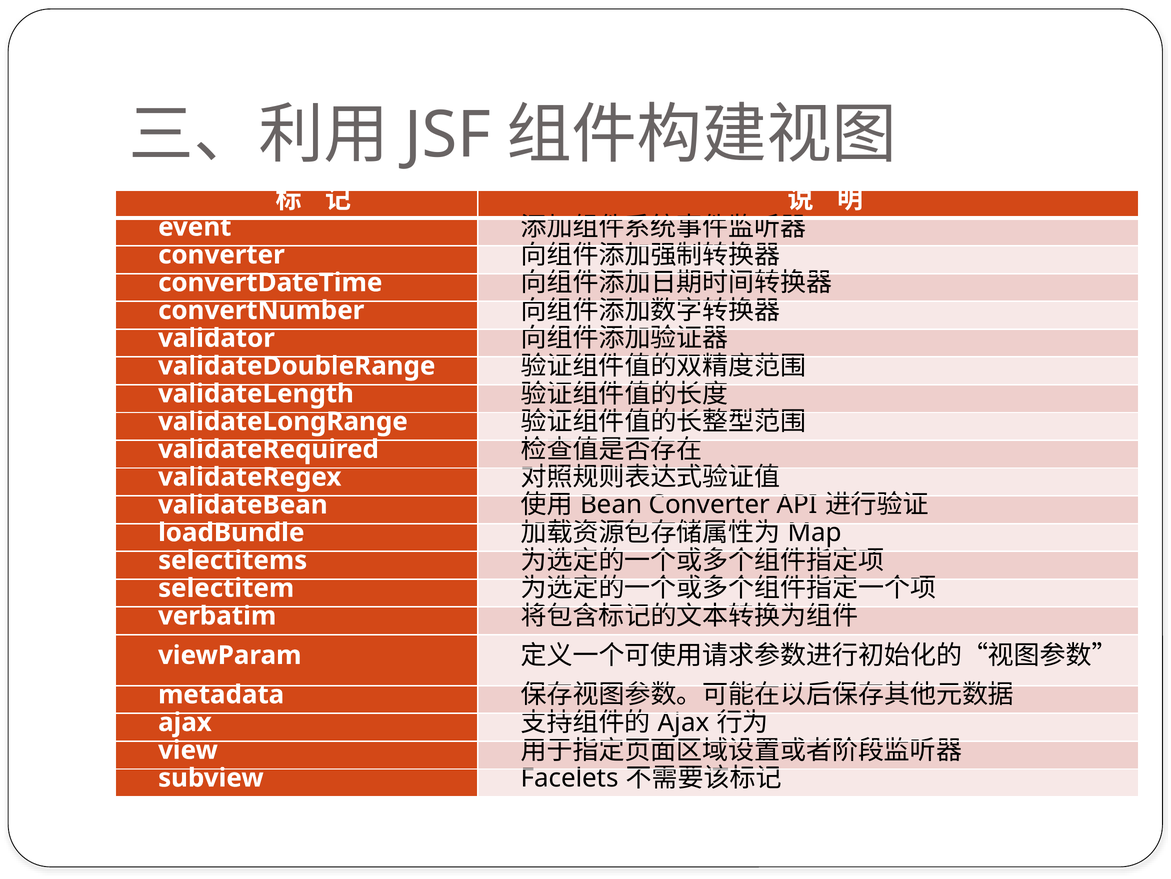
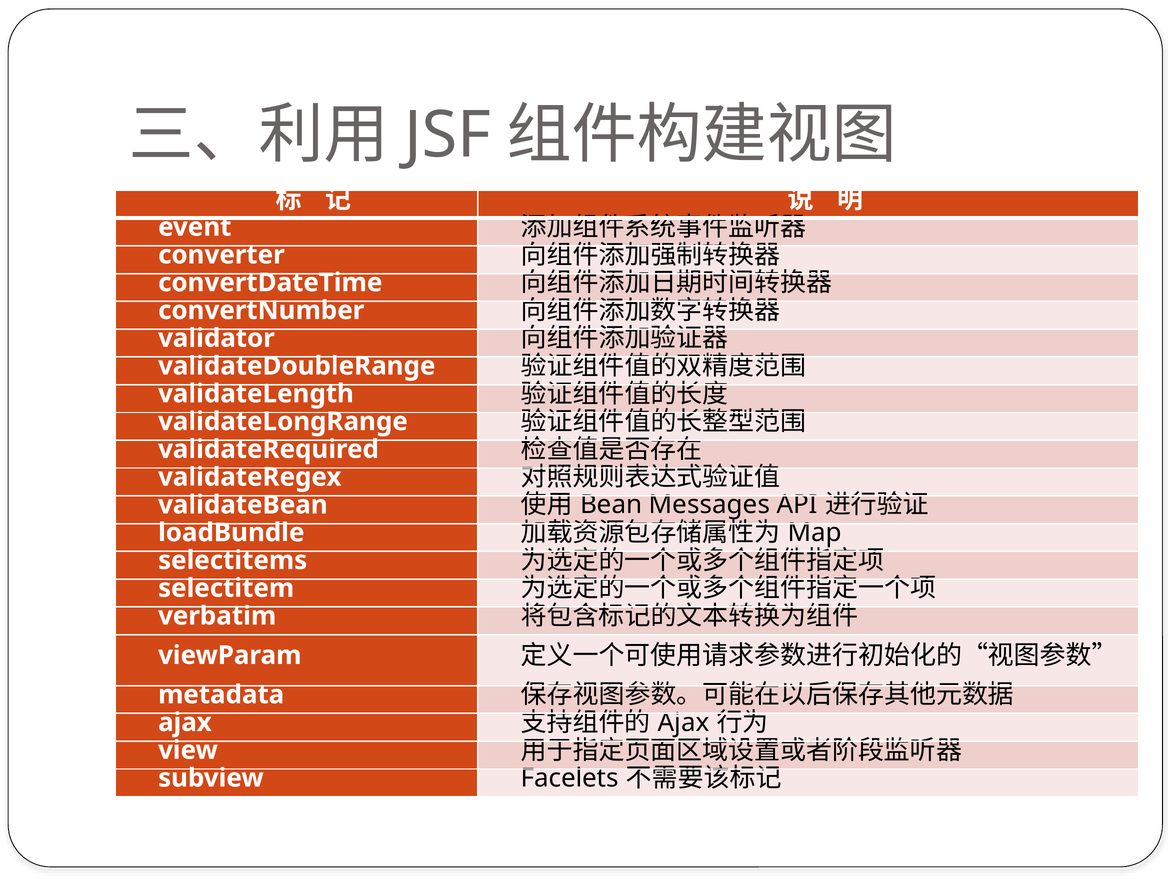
Converter: Converter -> Messages (709, 504)
